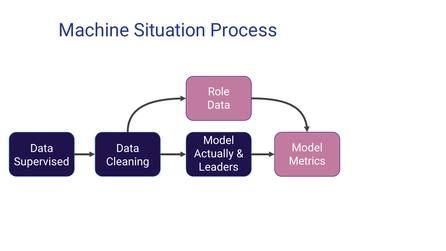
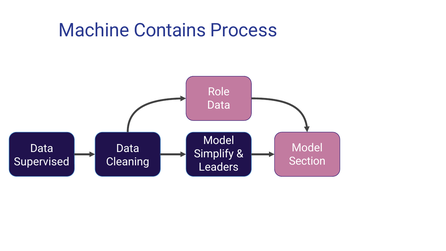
Situation: Situation -> Contains (170, 30)
Actually: Actually -> Simplify (214, 154)
Metrics: Metrics -> Section (307, 161)
